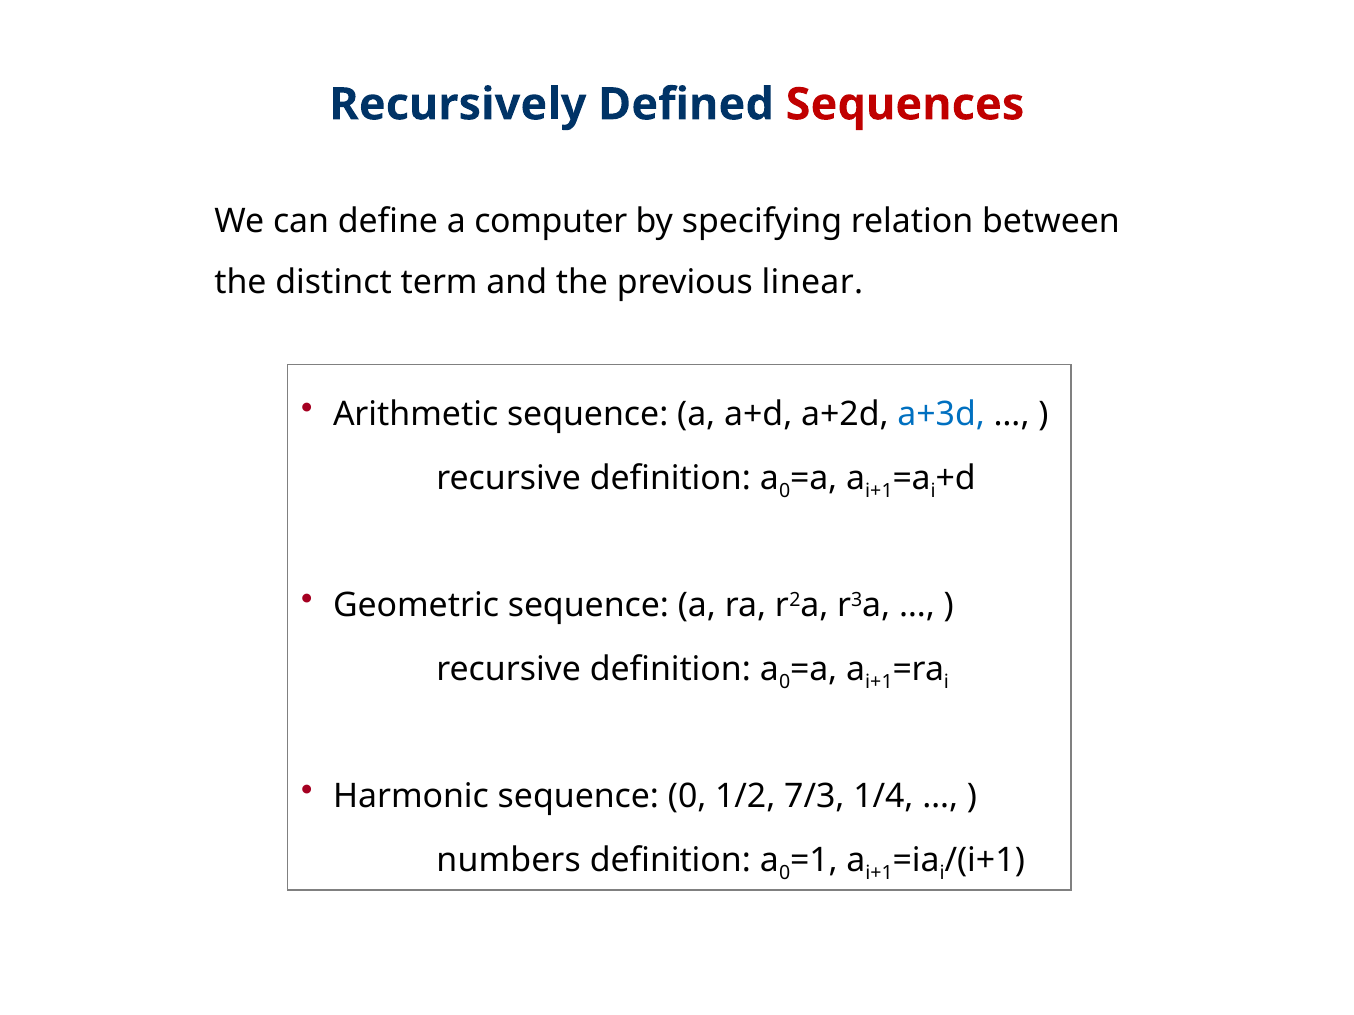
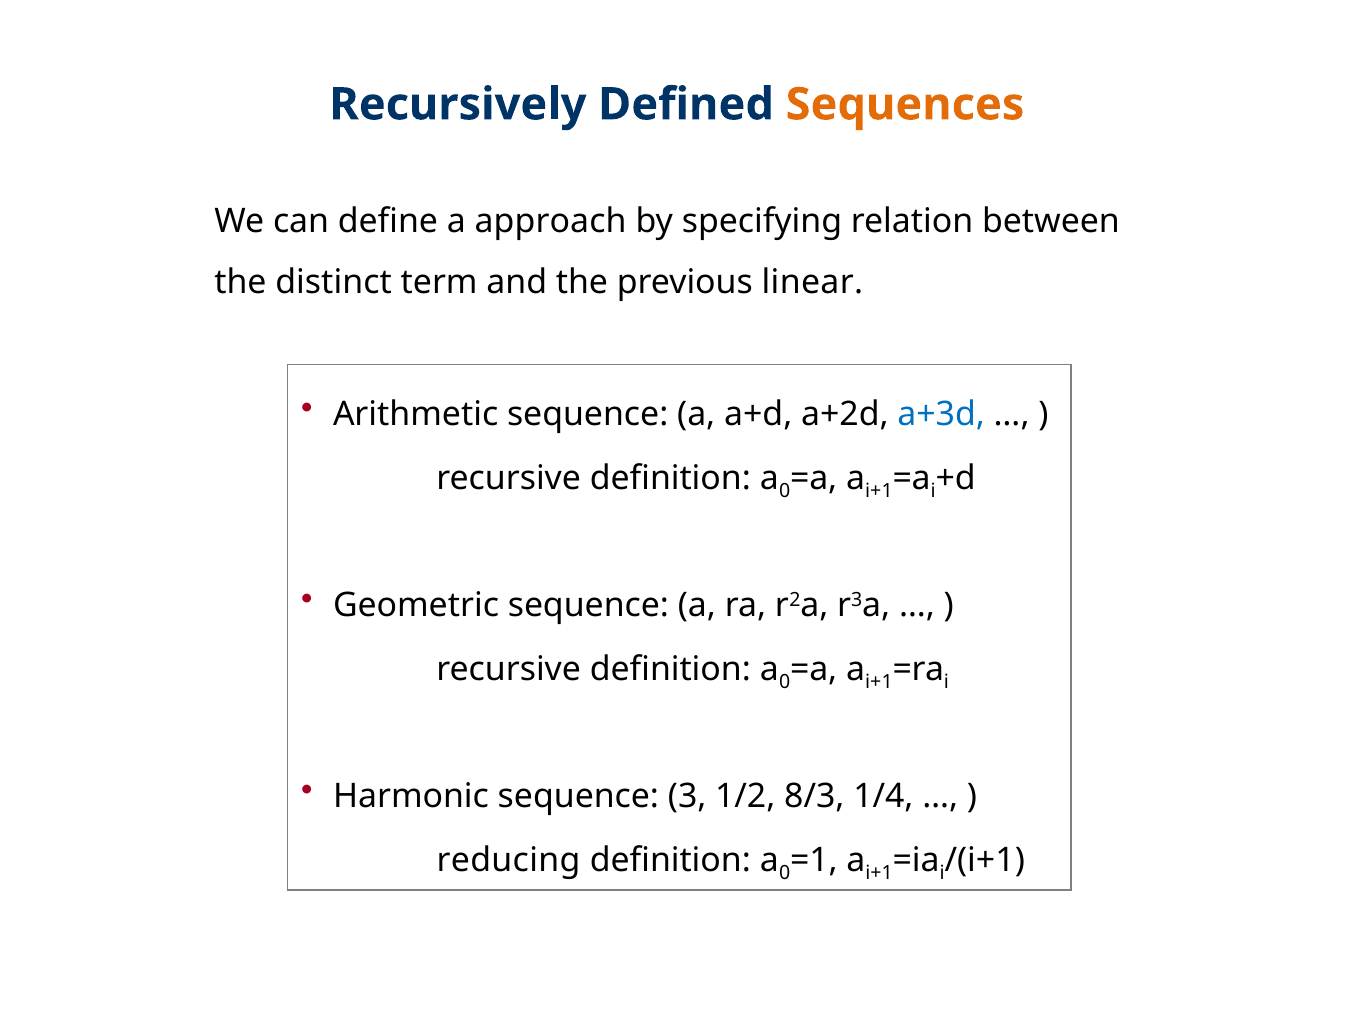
Sequences colour: red -> orange (905, 105)
computer: computer -> approach (551, 221)
sequence 0: 0 -> 3 (687, 797)
7/3: 7/3 -> 8/3 (814, 797)
numbers: numbers -> reducing (509, 860)
